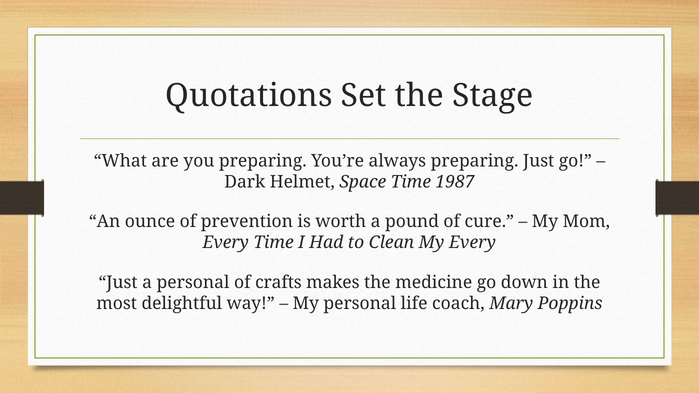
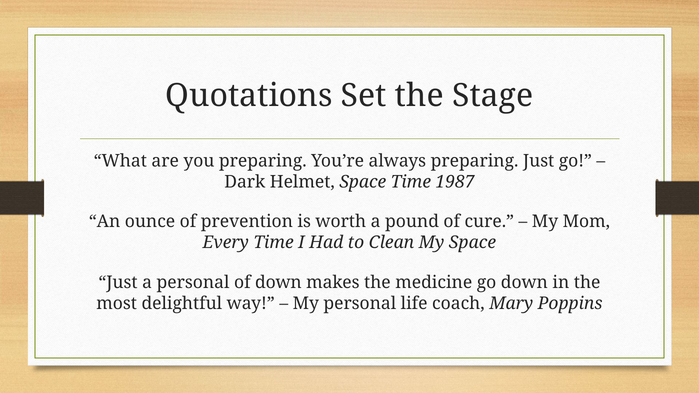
My Every: Every -> Space (472, 243)
of crafts: crafts -> down (278, 283)
